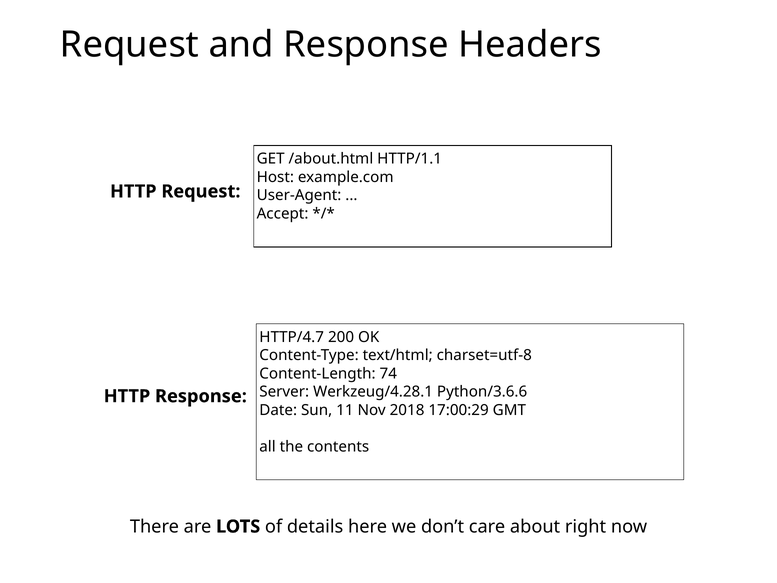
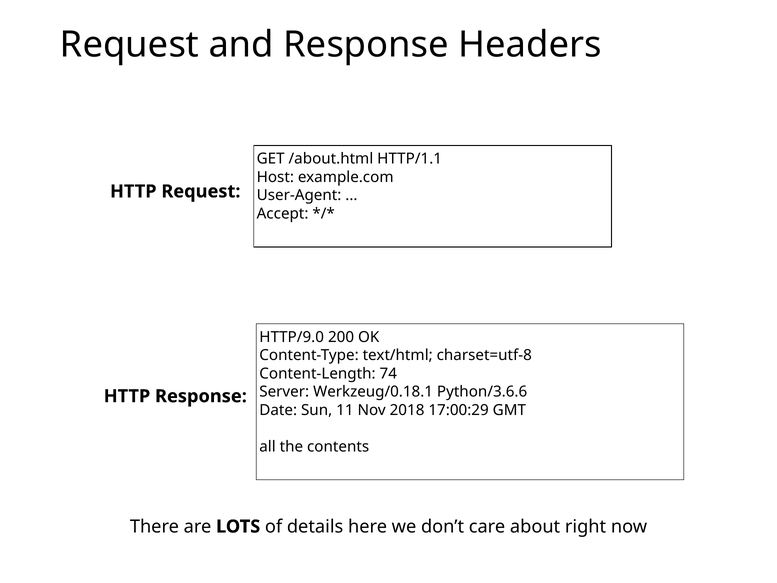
HTTP/4.7: HTTP/4.7 -> HTTP/9.0 (292, 337)
Werkzeug/4.28.1: Werkzeug/4.28.1 -> Werkzeug/0.18.1 (373, 392)
